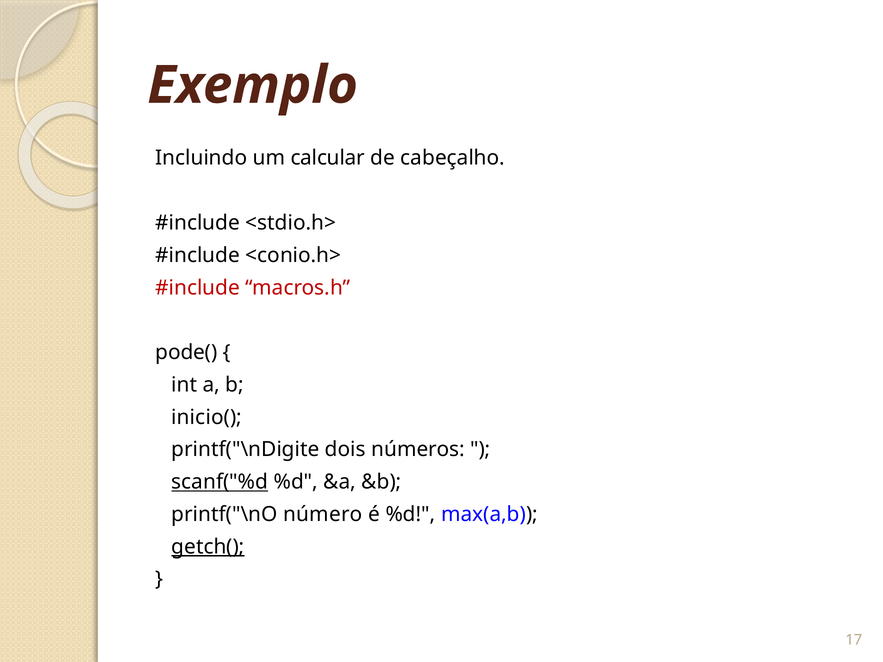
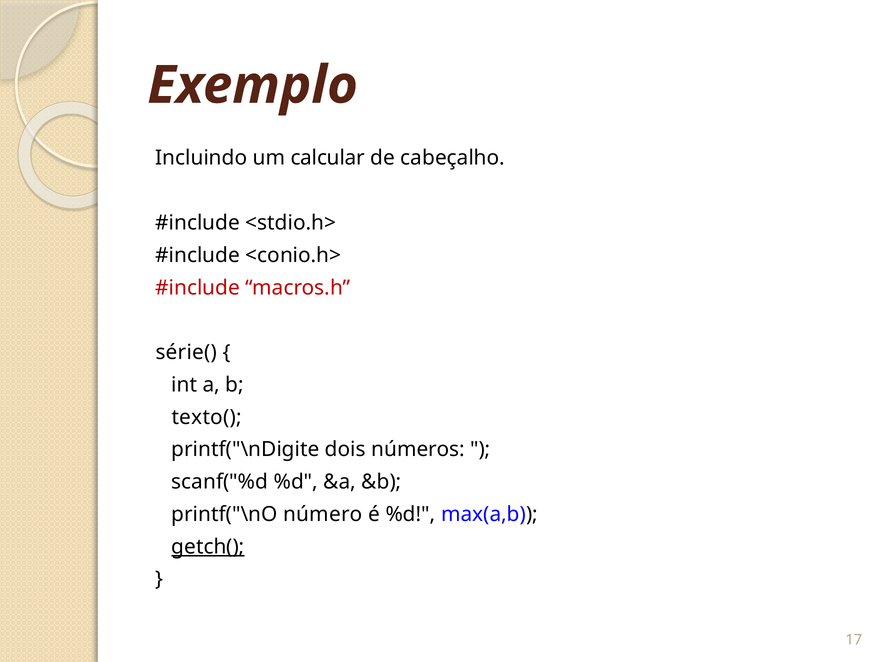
pode(: pode( -> série( (186, 353)
inicio(: inicio( -> texto( (207, 417)
scanf("%d underline: present -> none (220, 482)
